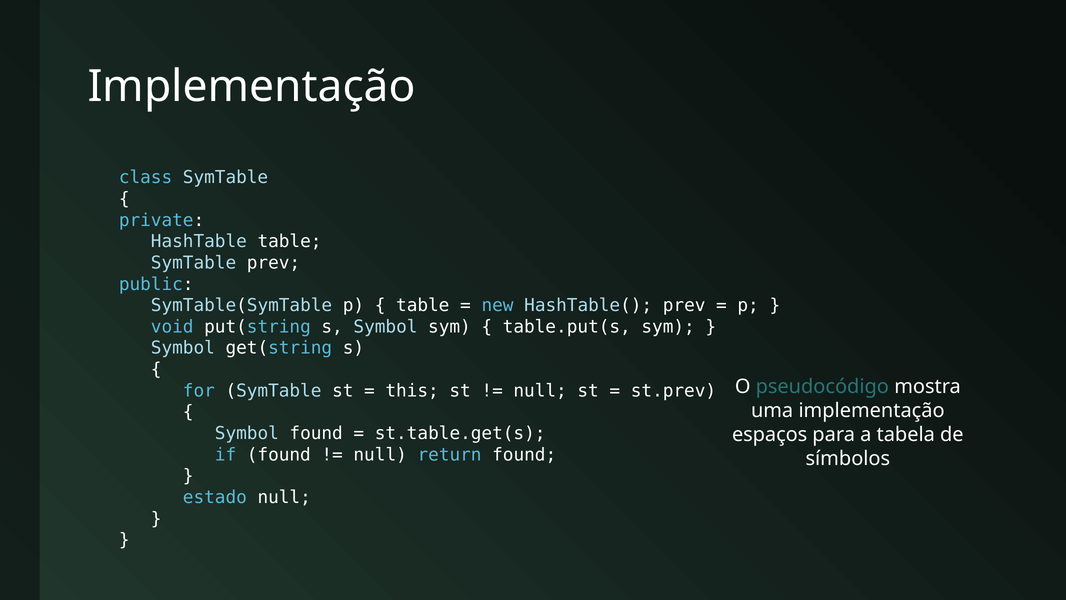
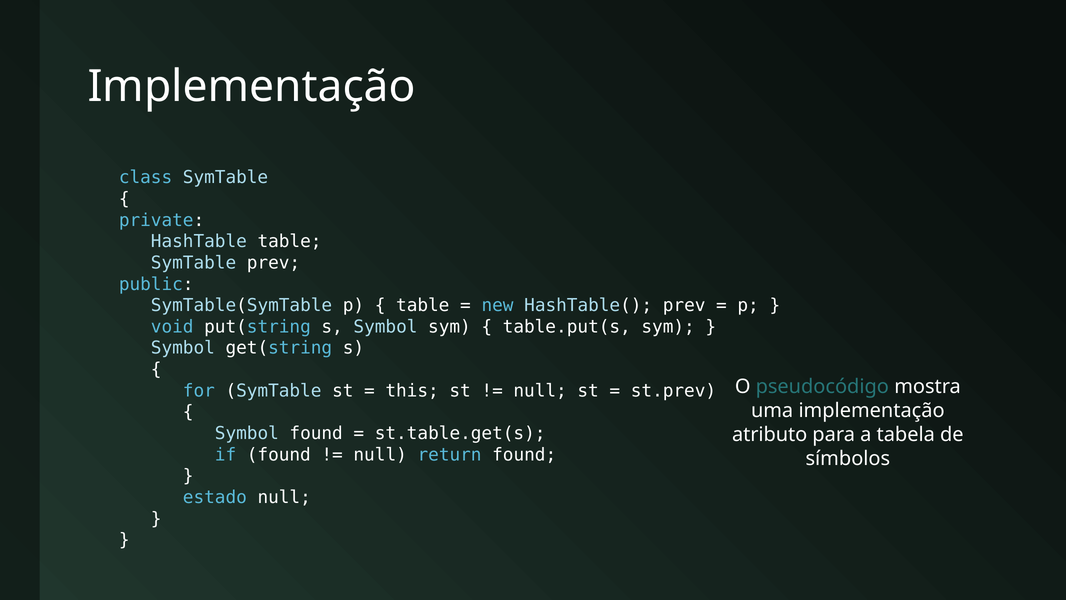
espaços: espaços -> atributo (770, 434)
